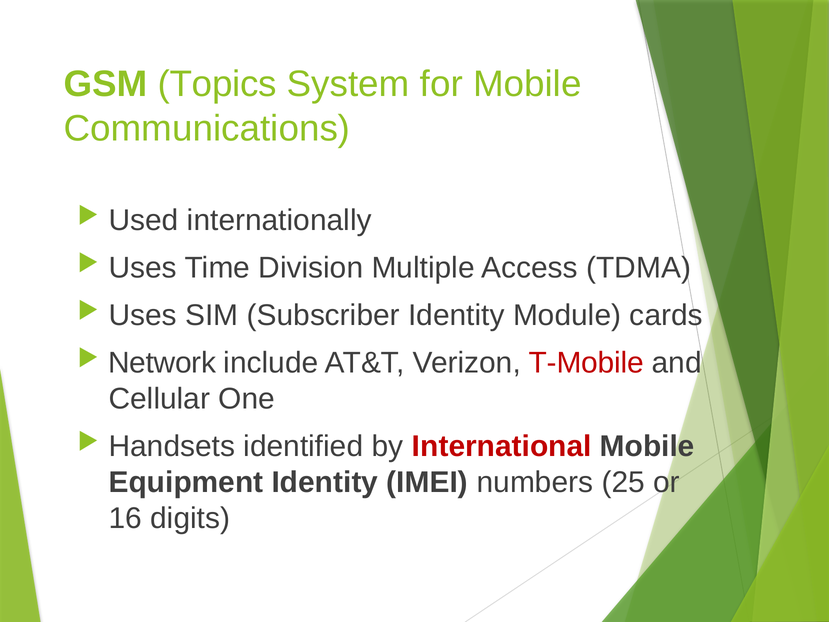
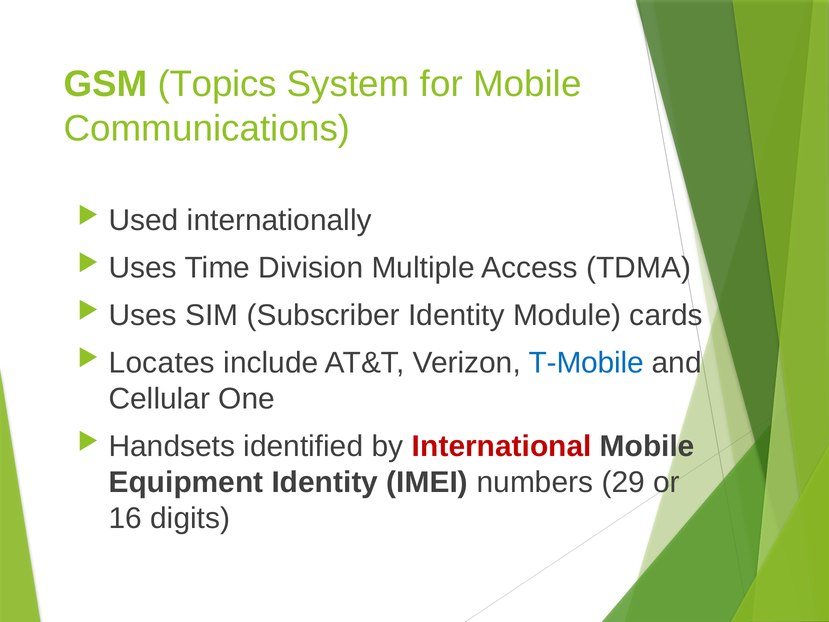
Network: Network -> Locates (162, 363)
T-Mobile colour: red -> blue (586, 363)
25: 25 -> 29 (623, 482)
